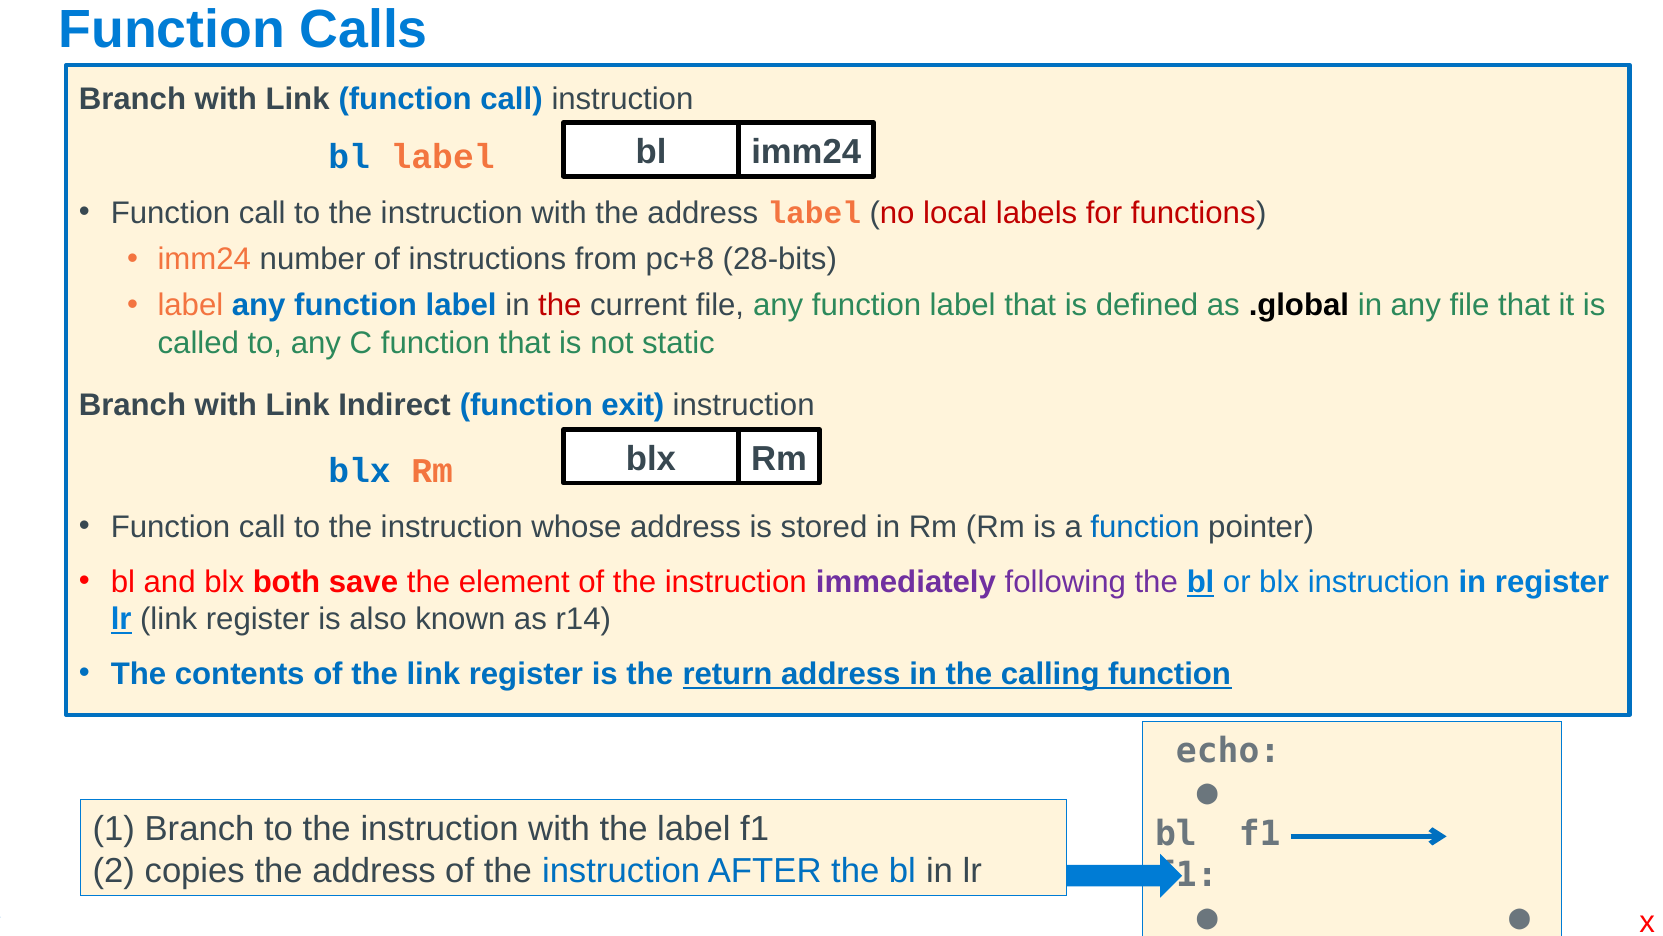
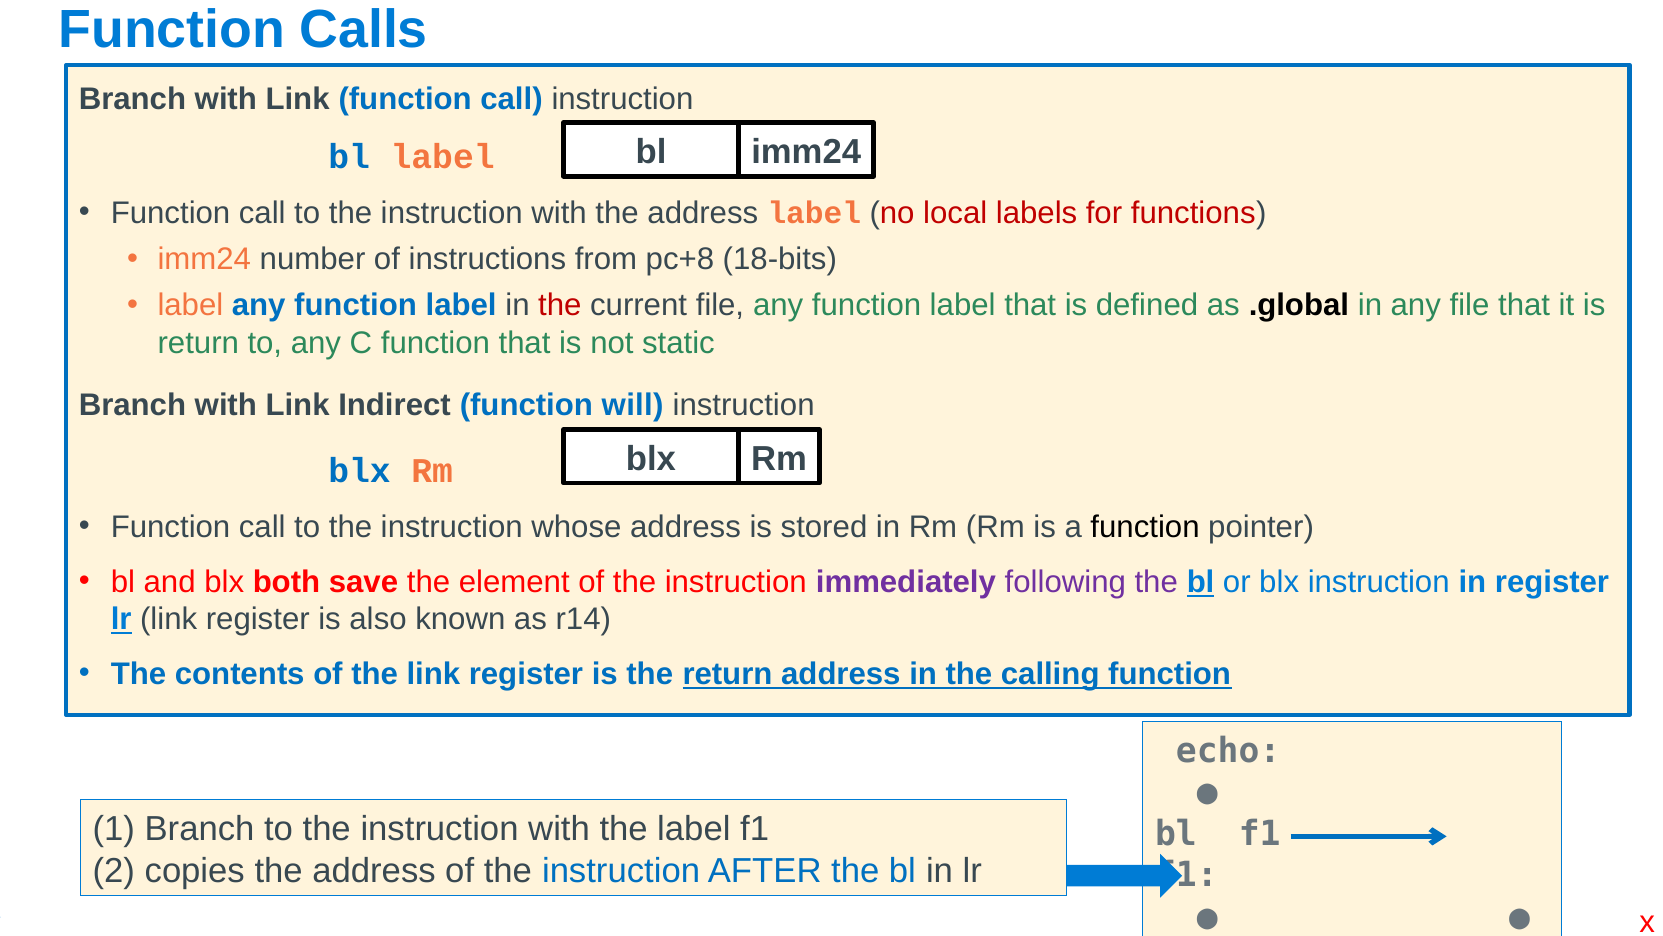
28-bits: 28-bits -> 18-bits (780, 259)
called: called -> return (198, 343)
exit: exit -> will (633, 405)
function colour: blue -> black (1145, 527)
